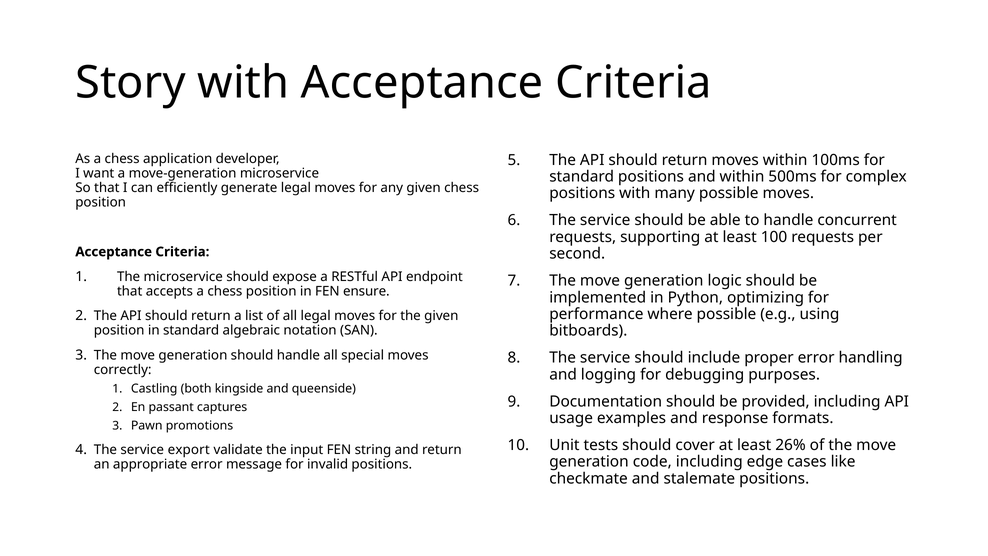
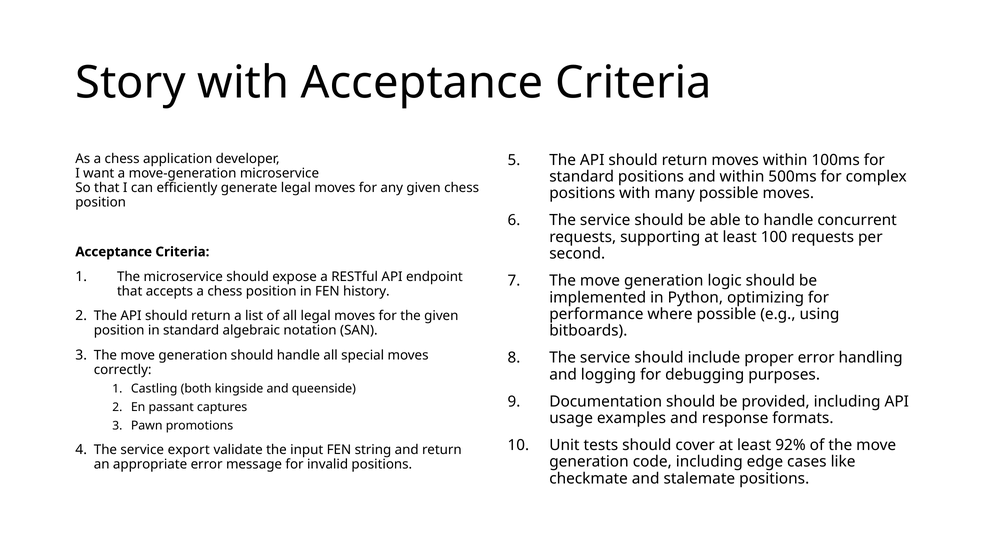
ensure: ensure -> history (366, 291)
26%: 26% -> 92% (791, 445)
